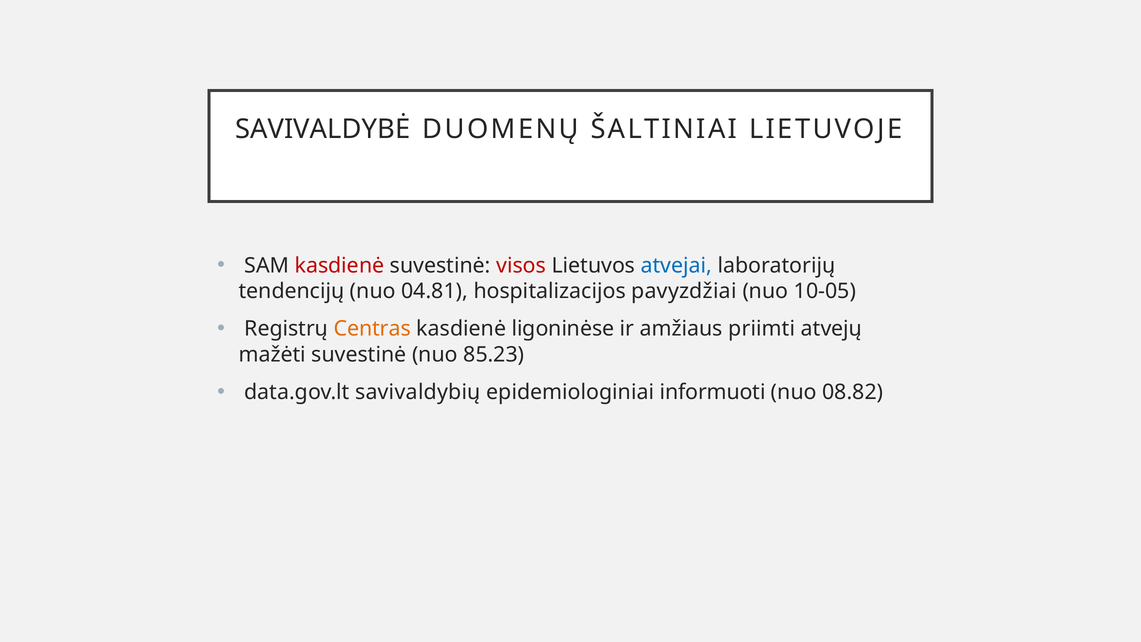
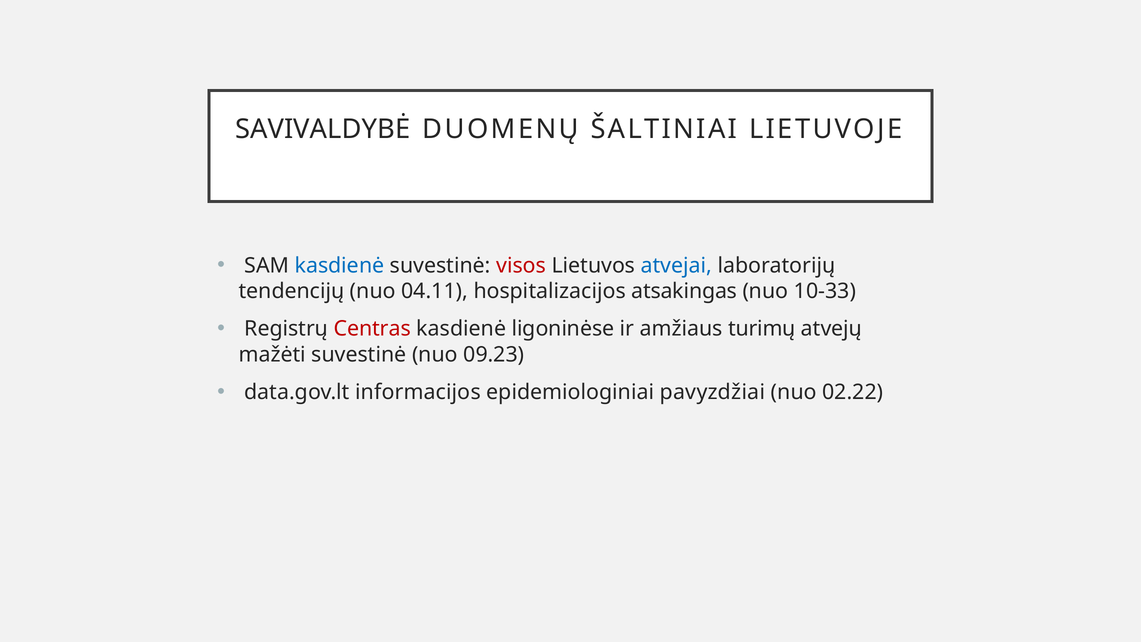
kasdienė colour: red -> blue (339, 265)
04.81: 04.81 -> 04.11 (435, 291)
pavyzdžiai: pavyzdžiai -> atsakingas (684, 291)
10-05: 10-05 -> 10-33 (825, 291)
Centras colour: orange -> red (372, 329)
priimti: priimti -> turimų (762, 329)
85.23: 85.23 -> 09.23 (494, 354)
savivaldybių: savivaldybių -> informacijos (418, 392)
informuoti: informuoti -> pavyzdžiai (712, 392)
08.82: 08.82 -> 02.22 (853, 392)
